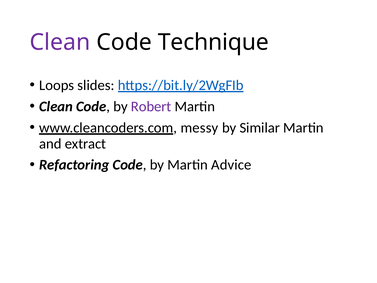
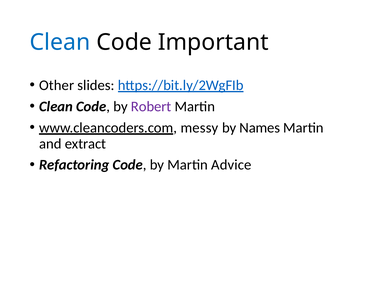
Clean colour: purple -> blue (60, 42)
Technique: Technique -> Important (213, 42)
Loops: Loops -> Other (57, 85)
Similar: Similar -> Names (260, 128)
